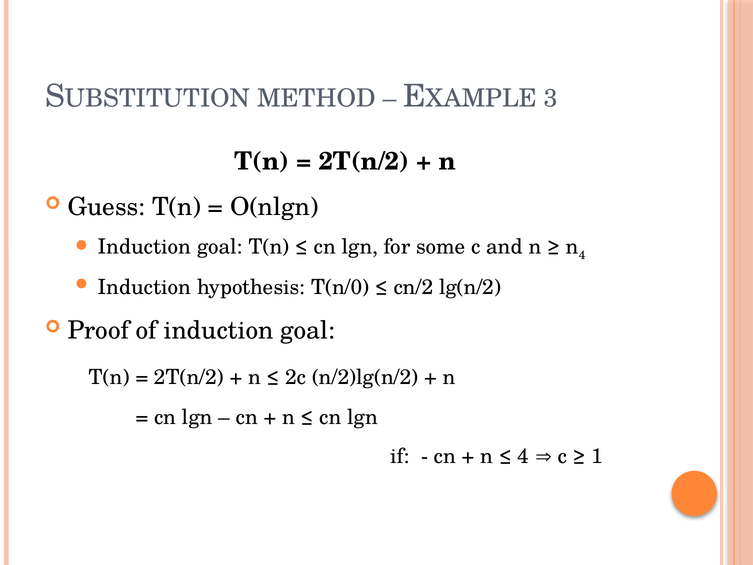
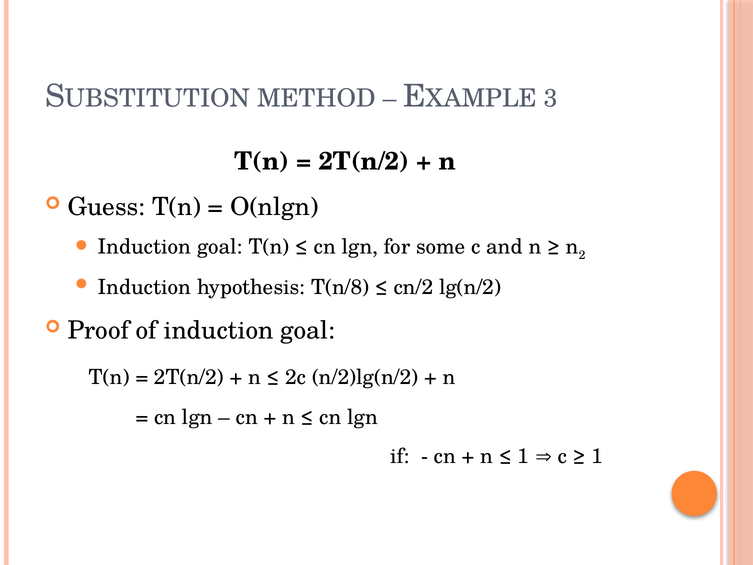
n 4: 4 -> 2 (582, 255)
T(n/0: T(n/0 -> T(n/8 (340, 287)
4: 4 -> 1 (523, 456)
